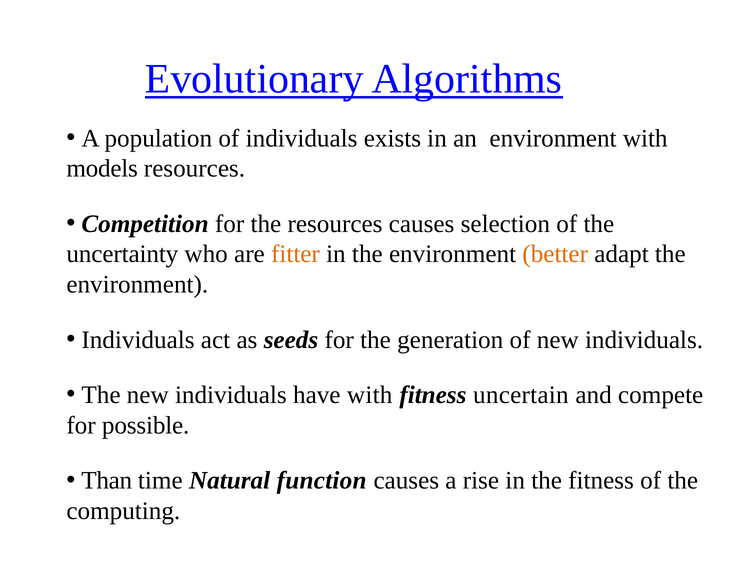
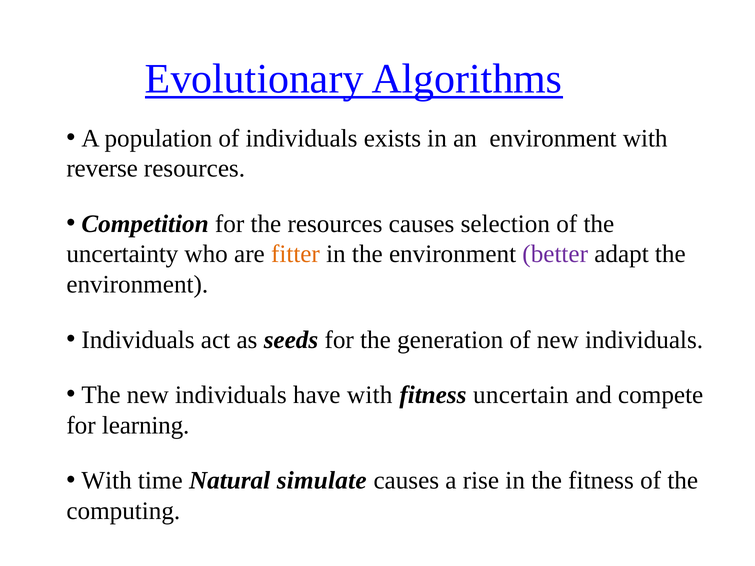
models: models -> reverse (102, 169)
better colour: orange -> purple (555, 254)
possible: possible -> learning (146, 425)
Than: Than -> With (107, 481)
function: function -> simulate (322, 481)
